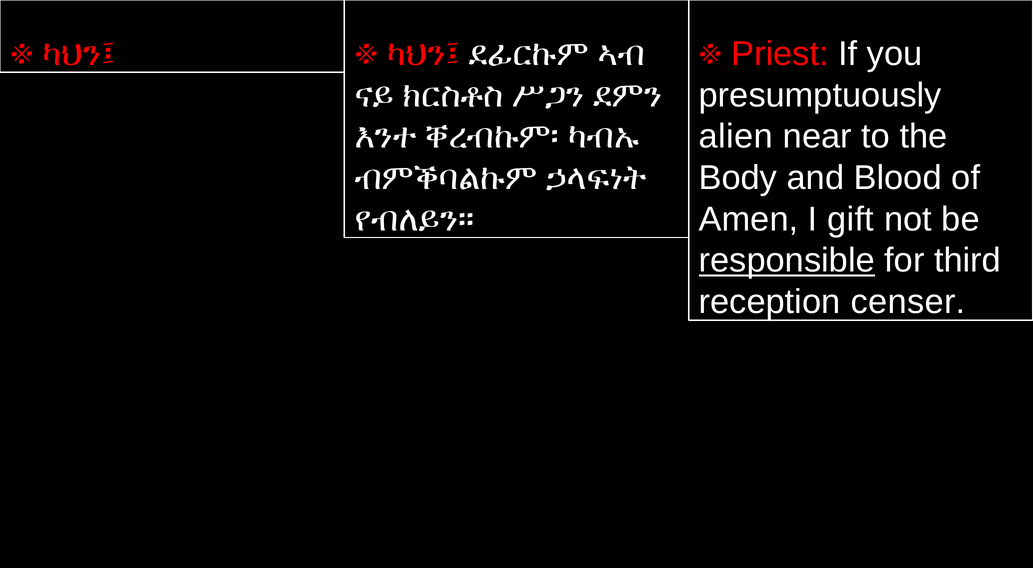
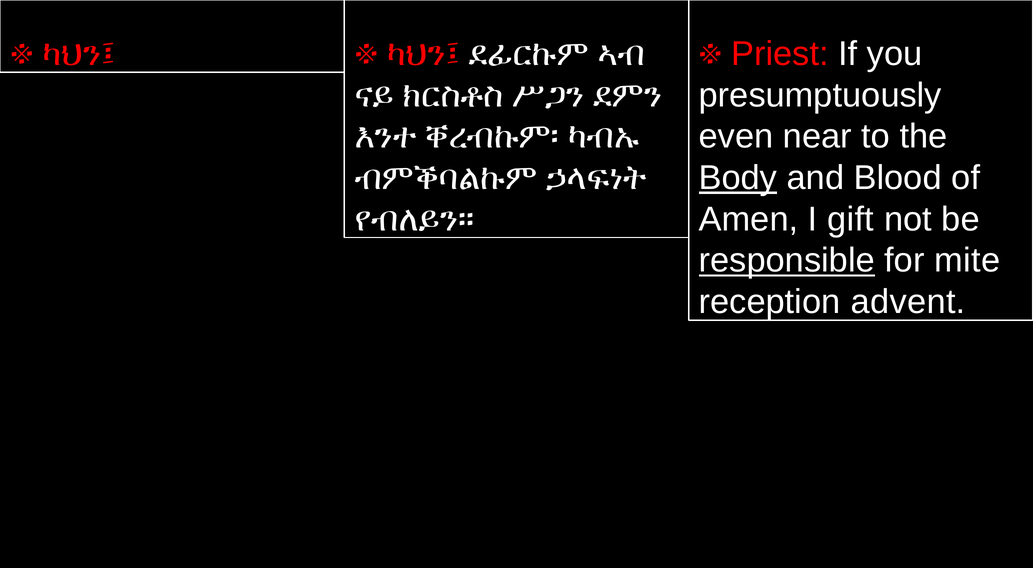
alien: alien -> even (736, 137)
Body underline: none -> present (738, 178)
third: third -> mite (967, 261)
censer: censer -> advent (908, 302)
